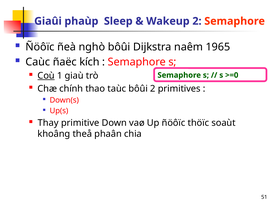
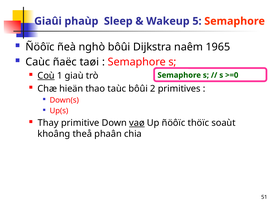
Wakeup 2: 2 -> 5 (197, 21)
kích: kích -> taøi (89, 62)
chính: chính -> hieän (71, 89)
vaø underline: none -> present (137, 123)
